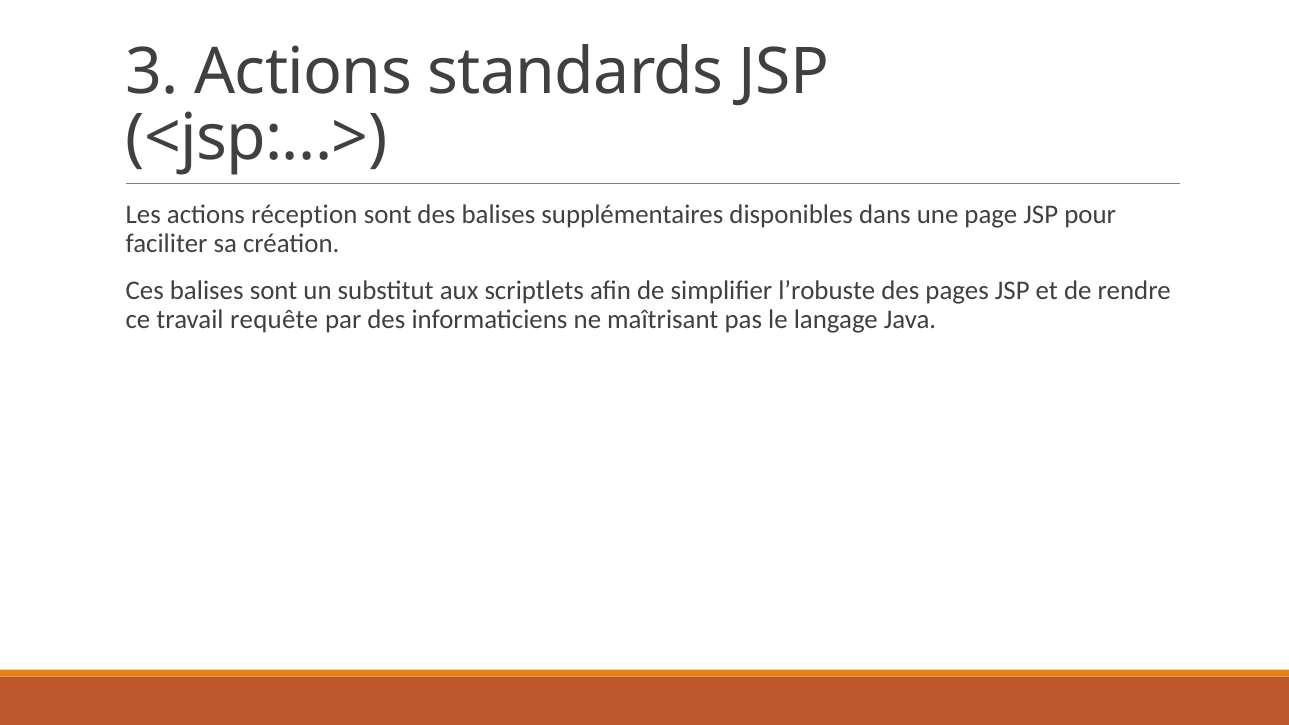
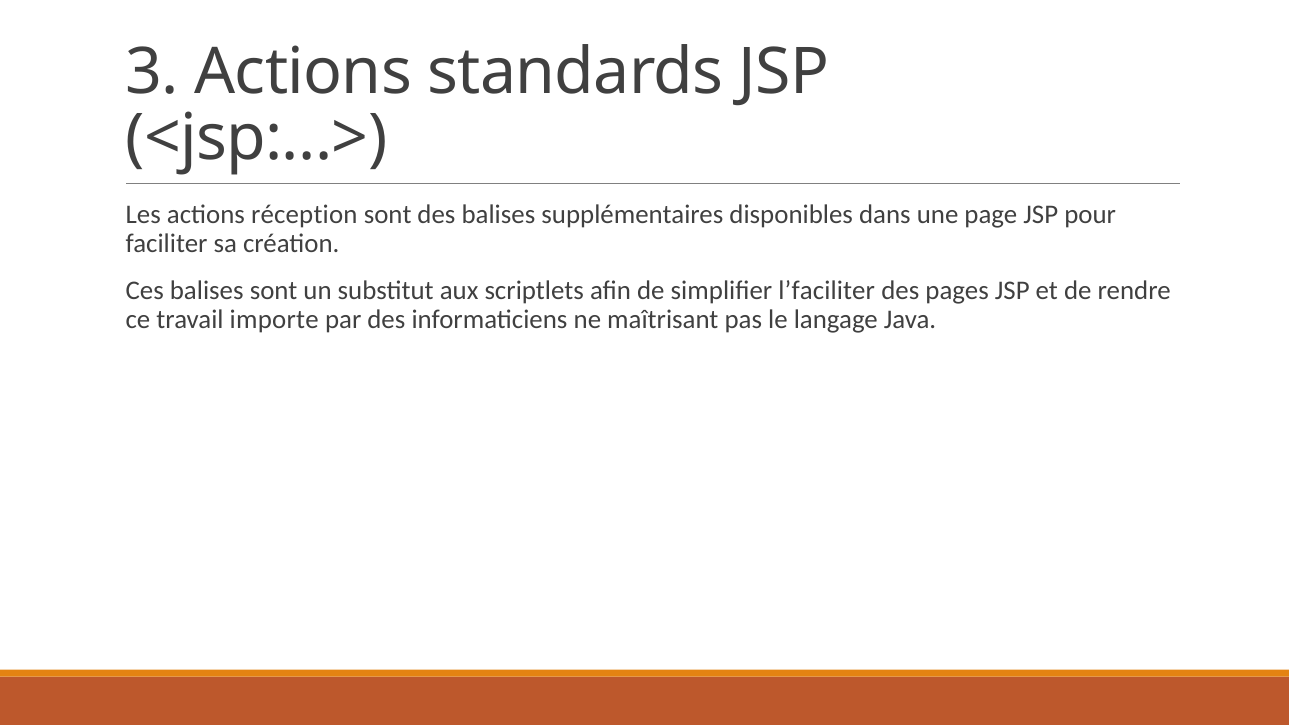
l’robuste: l’robuste -> l’faciliter (827, 291)
requête: requête -> importe (274, 320)
